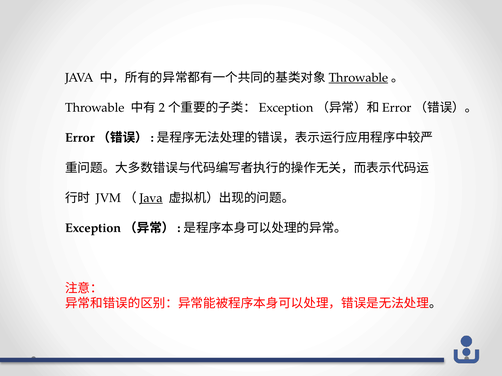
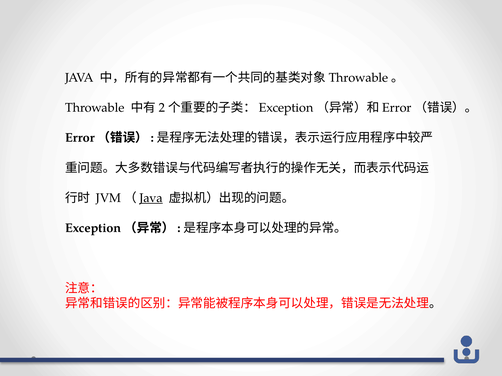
Throwable underline: present -> none (358, 78)
